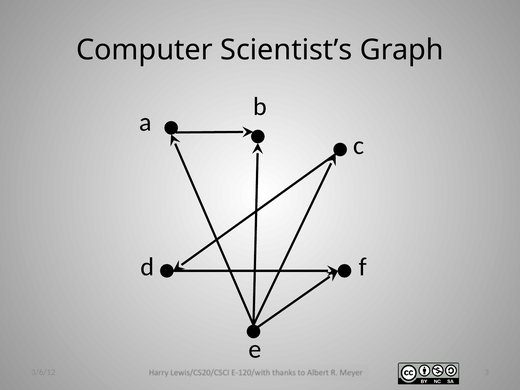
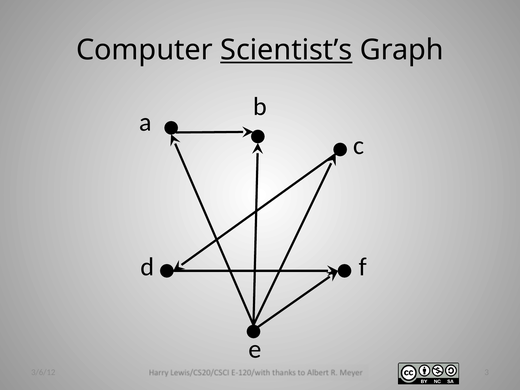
Scientist’s underline: none -> present (286, 50)
